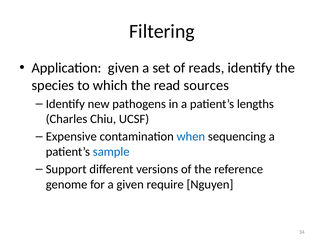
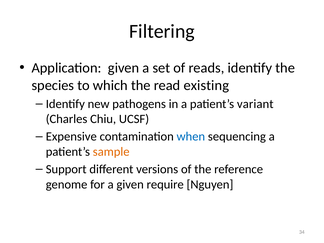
sources: sources -> existing (206, 85)
lengths: lengths -> variant (255, 104)
sample colour: blue -> orange (111, 152)
